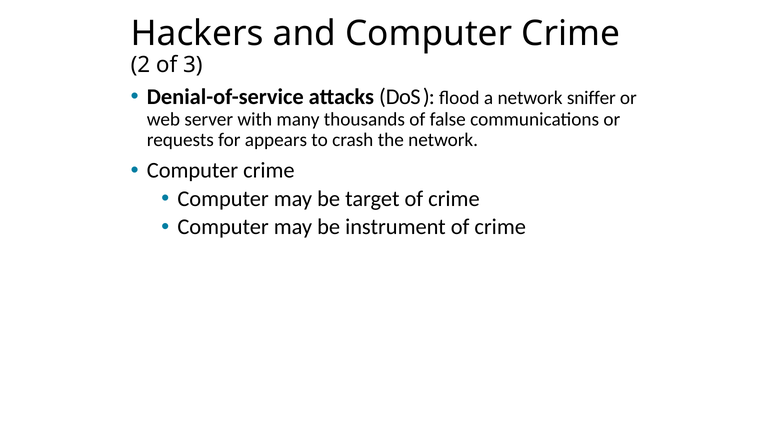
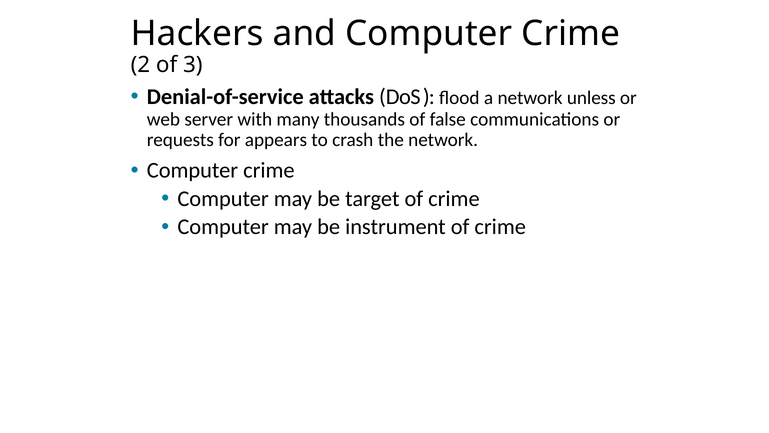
sniffer: sniffer -> unless (591, 98)
